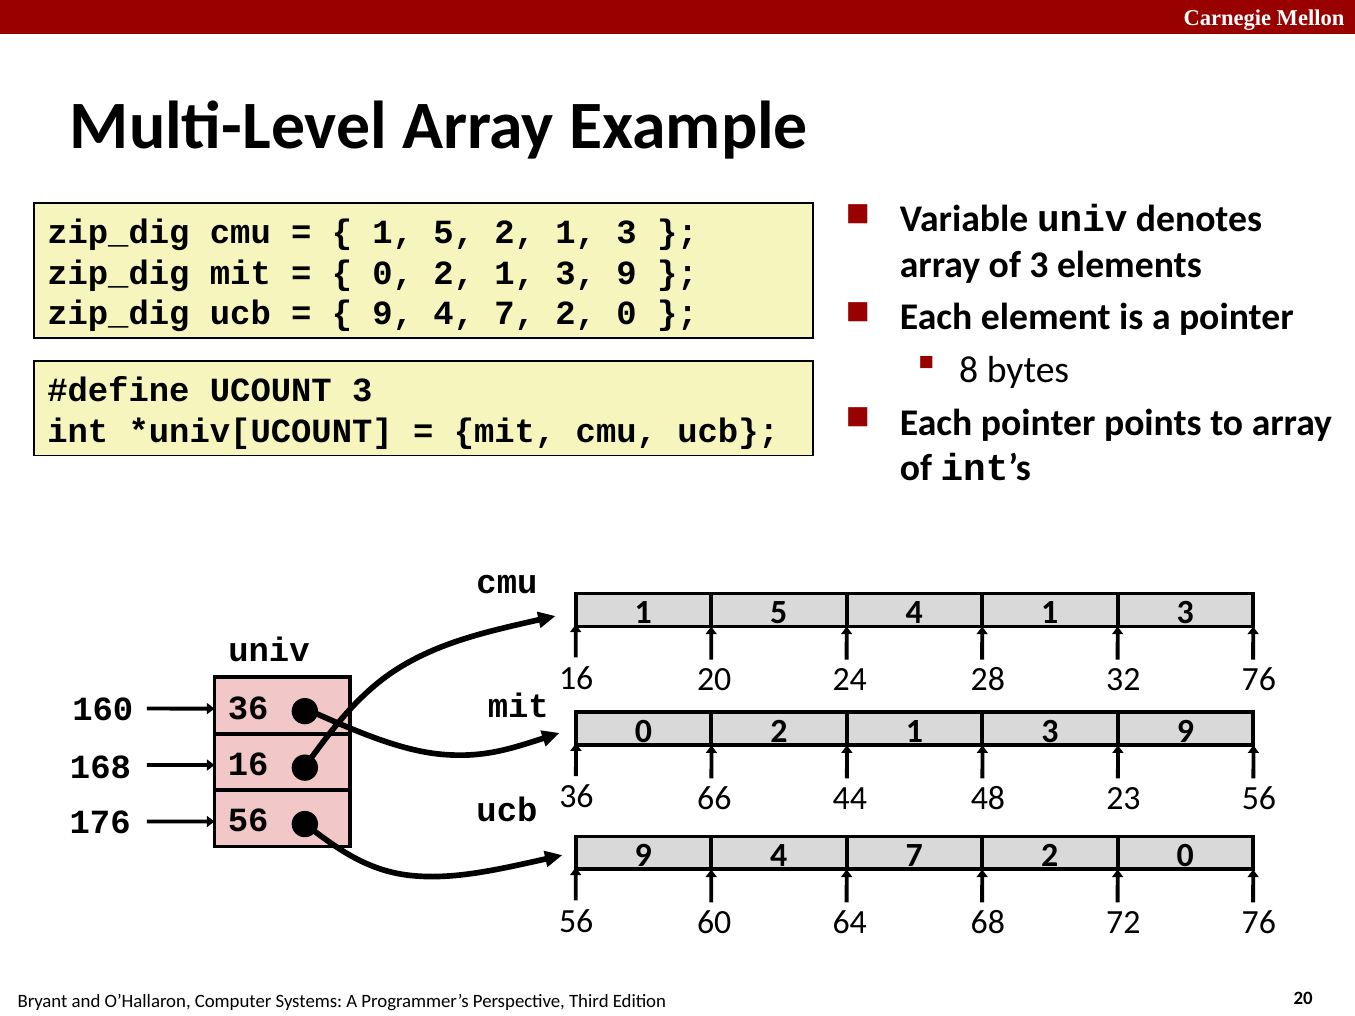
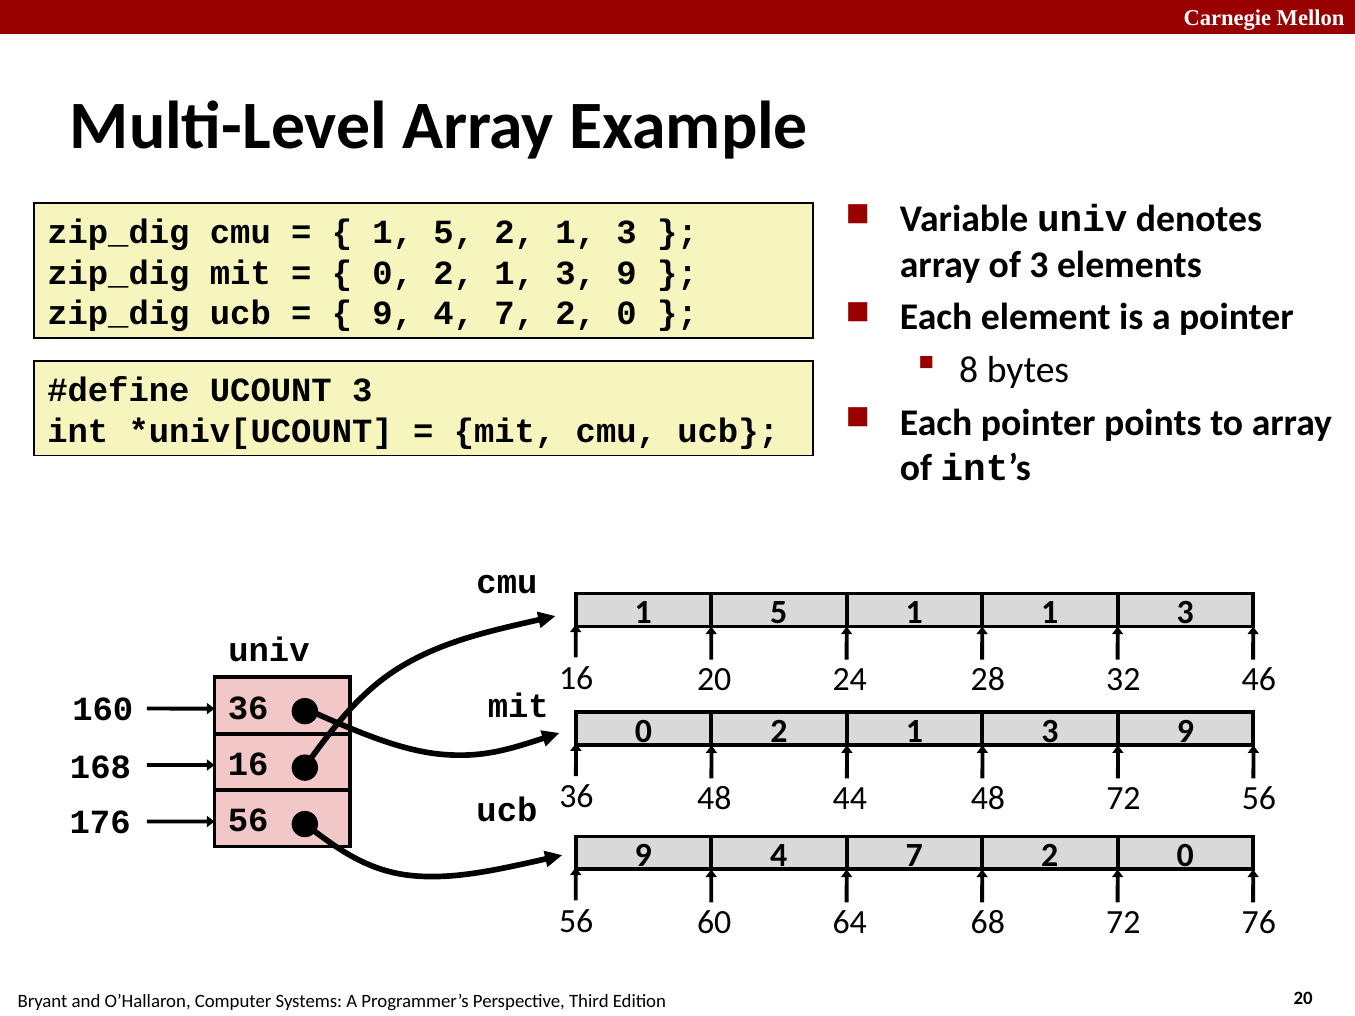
5 4: 4 -> 1 (914, 613)
32 76: 76 -> 46 (1259, 680)
36 66: 66 -> 48 (714, 799)
48 23: 23 -> 72 (1123, 799)
